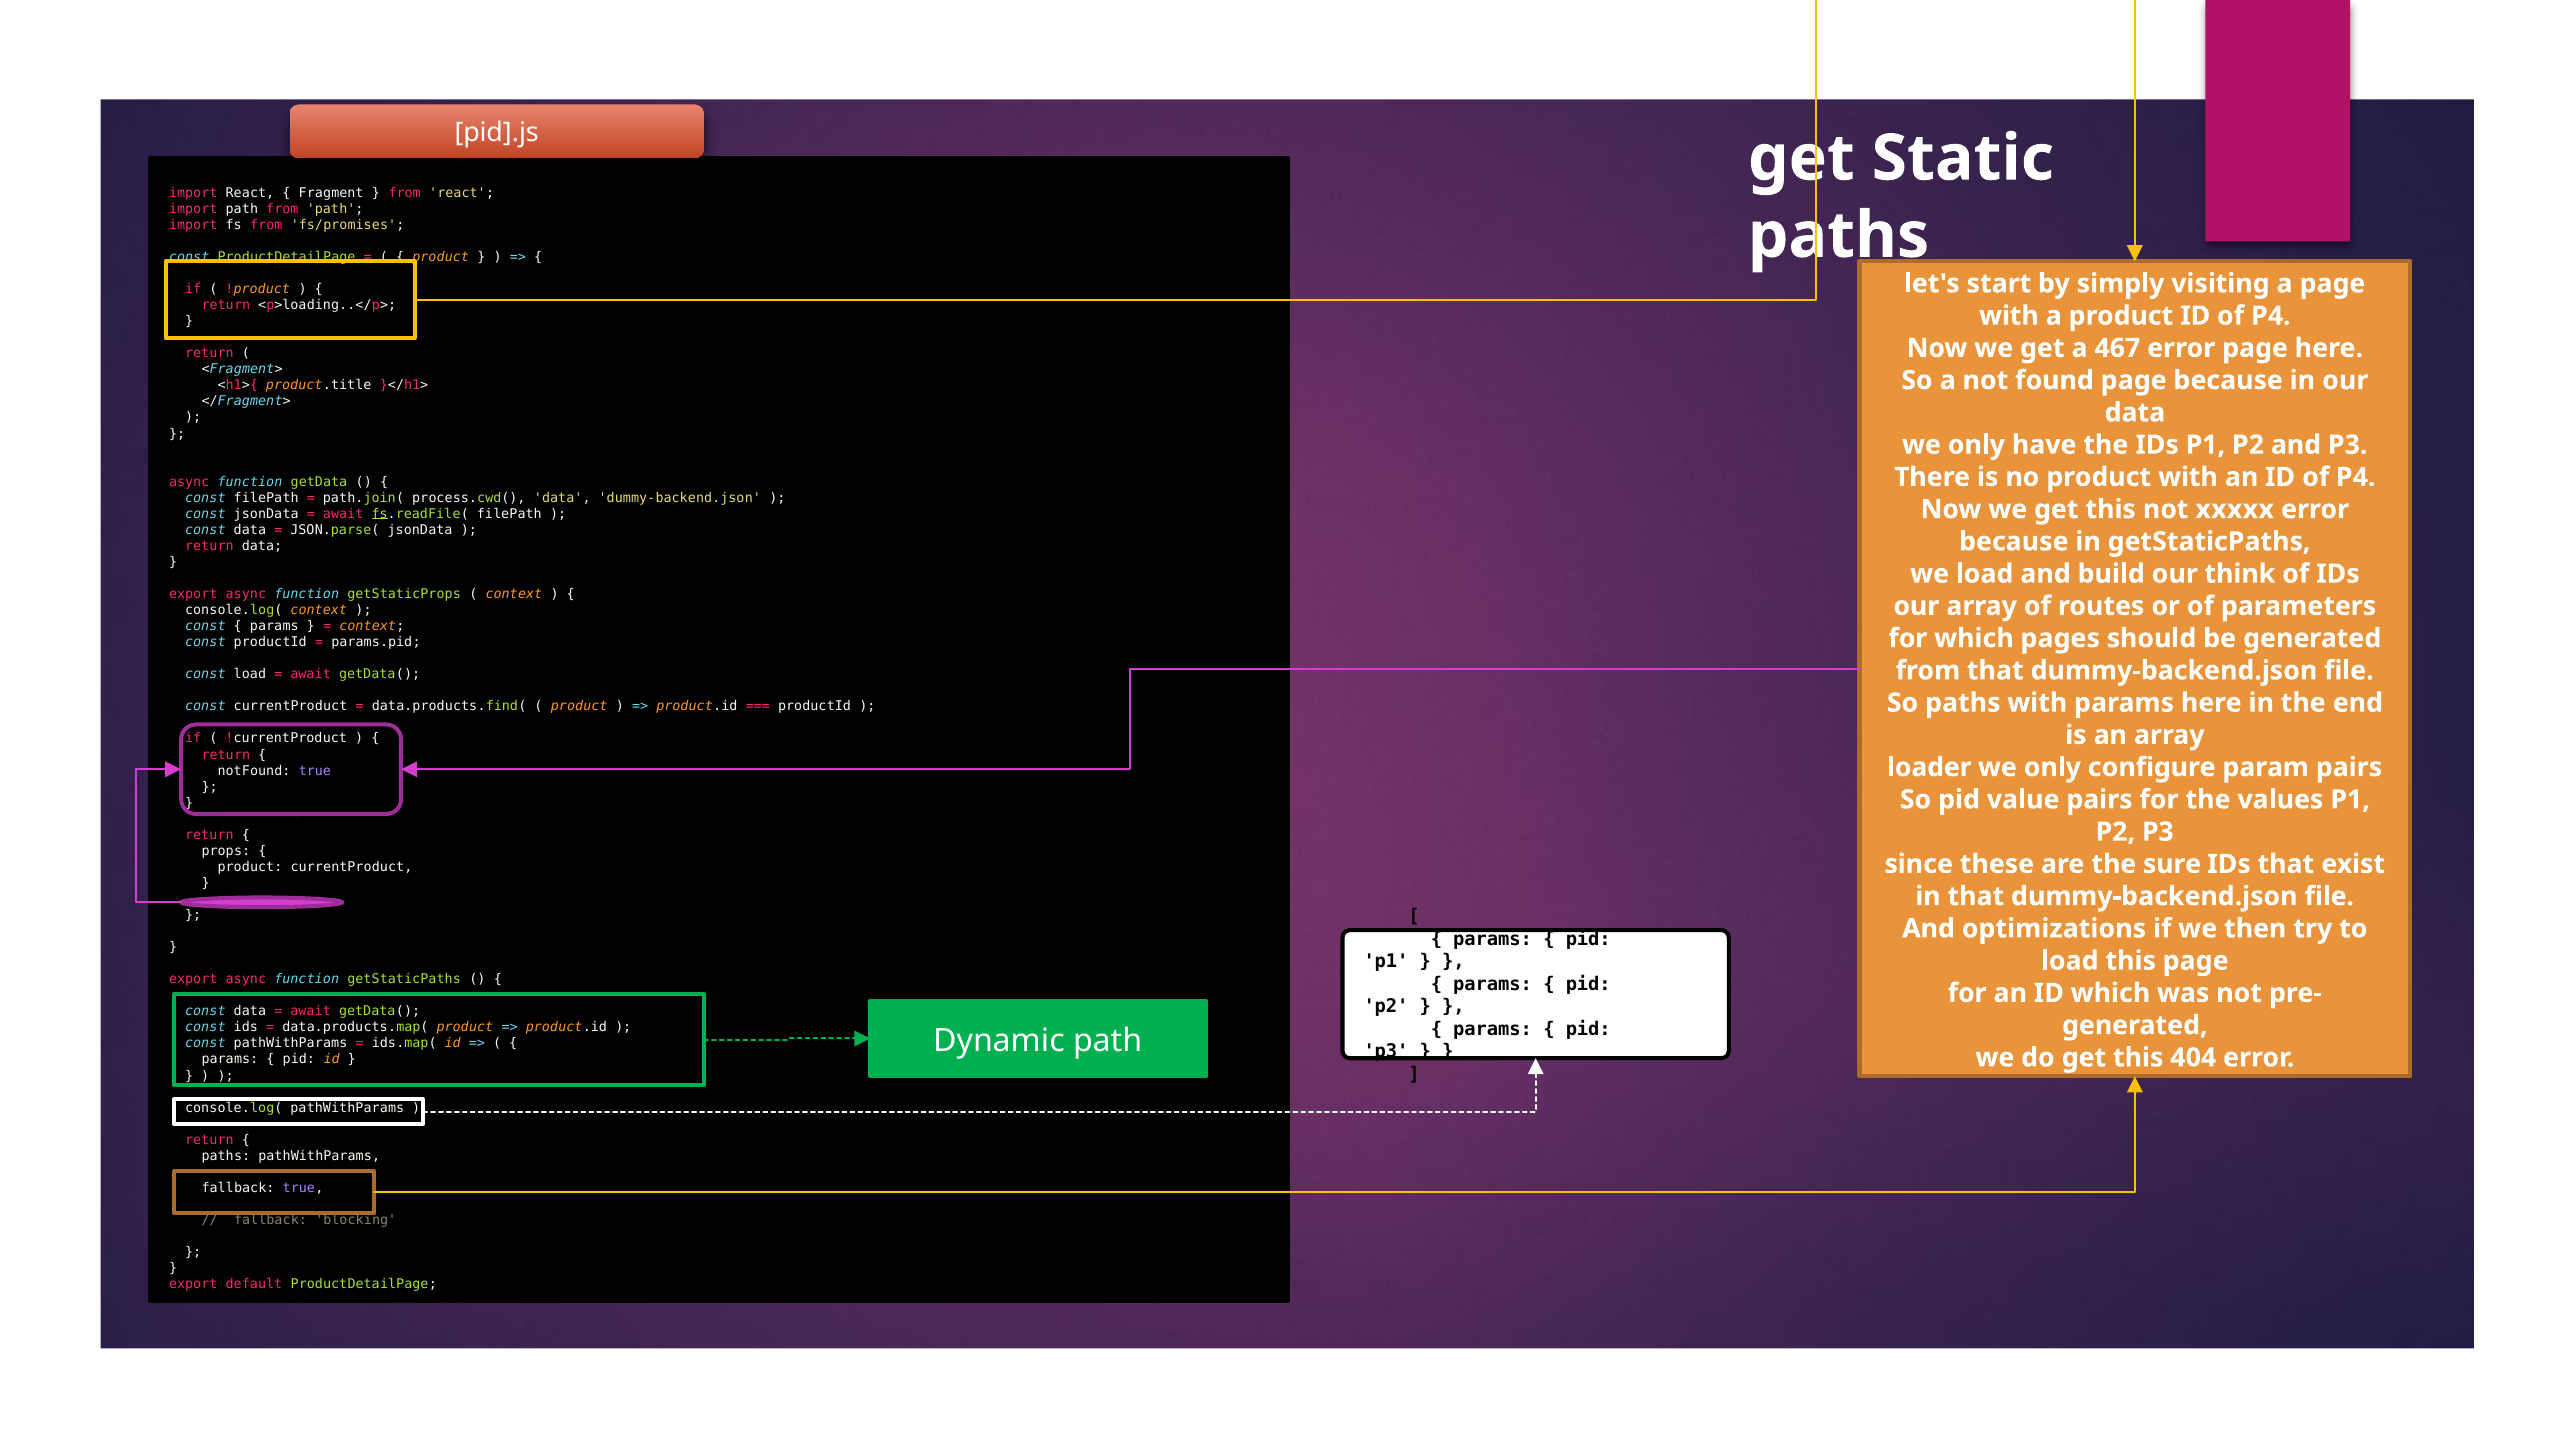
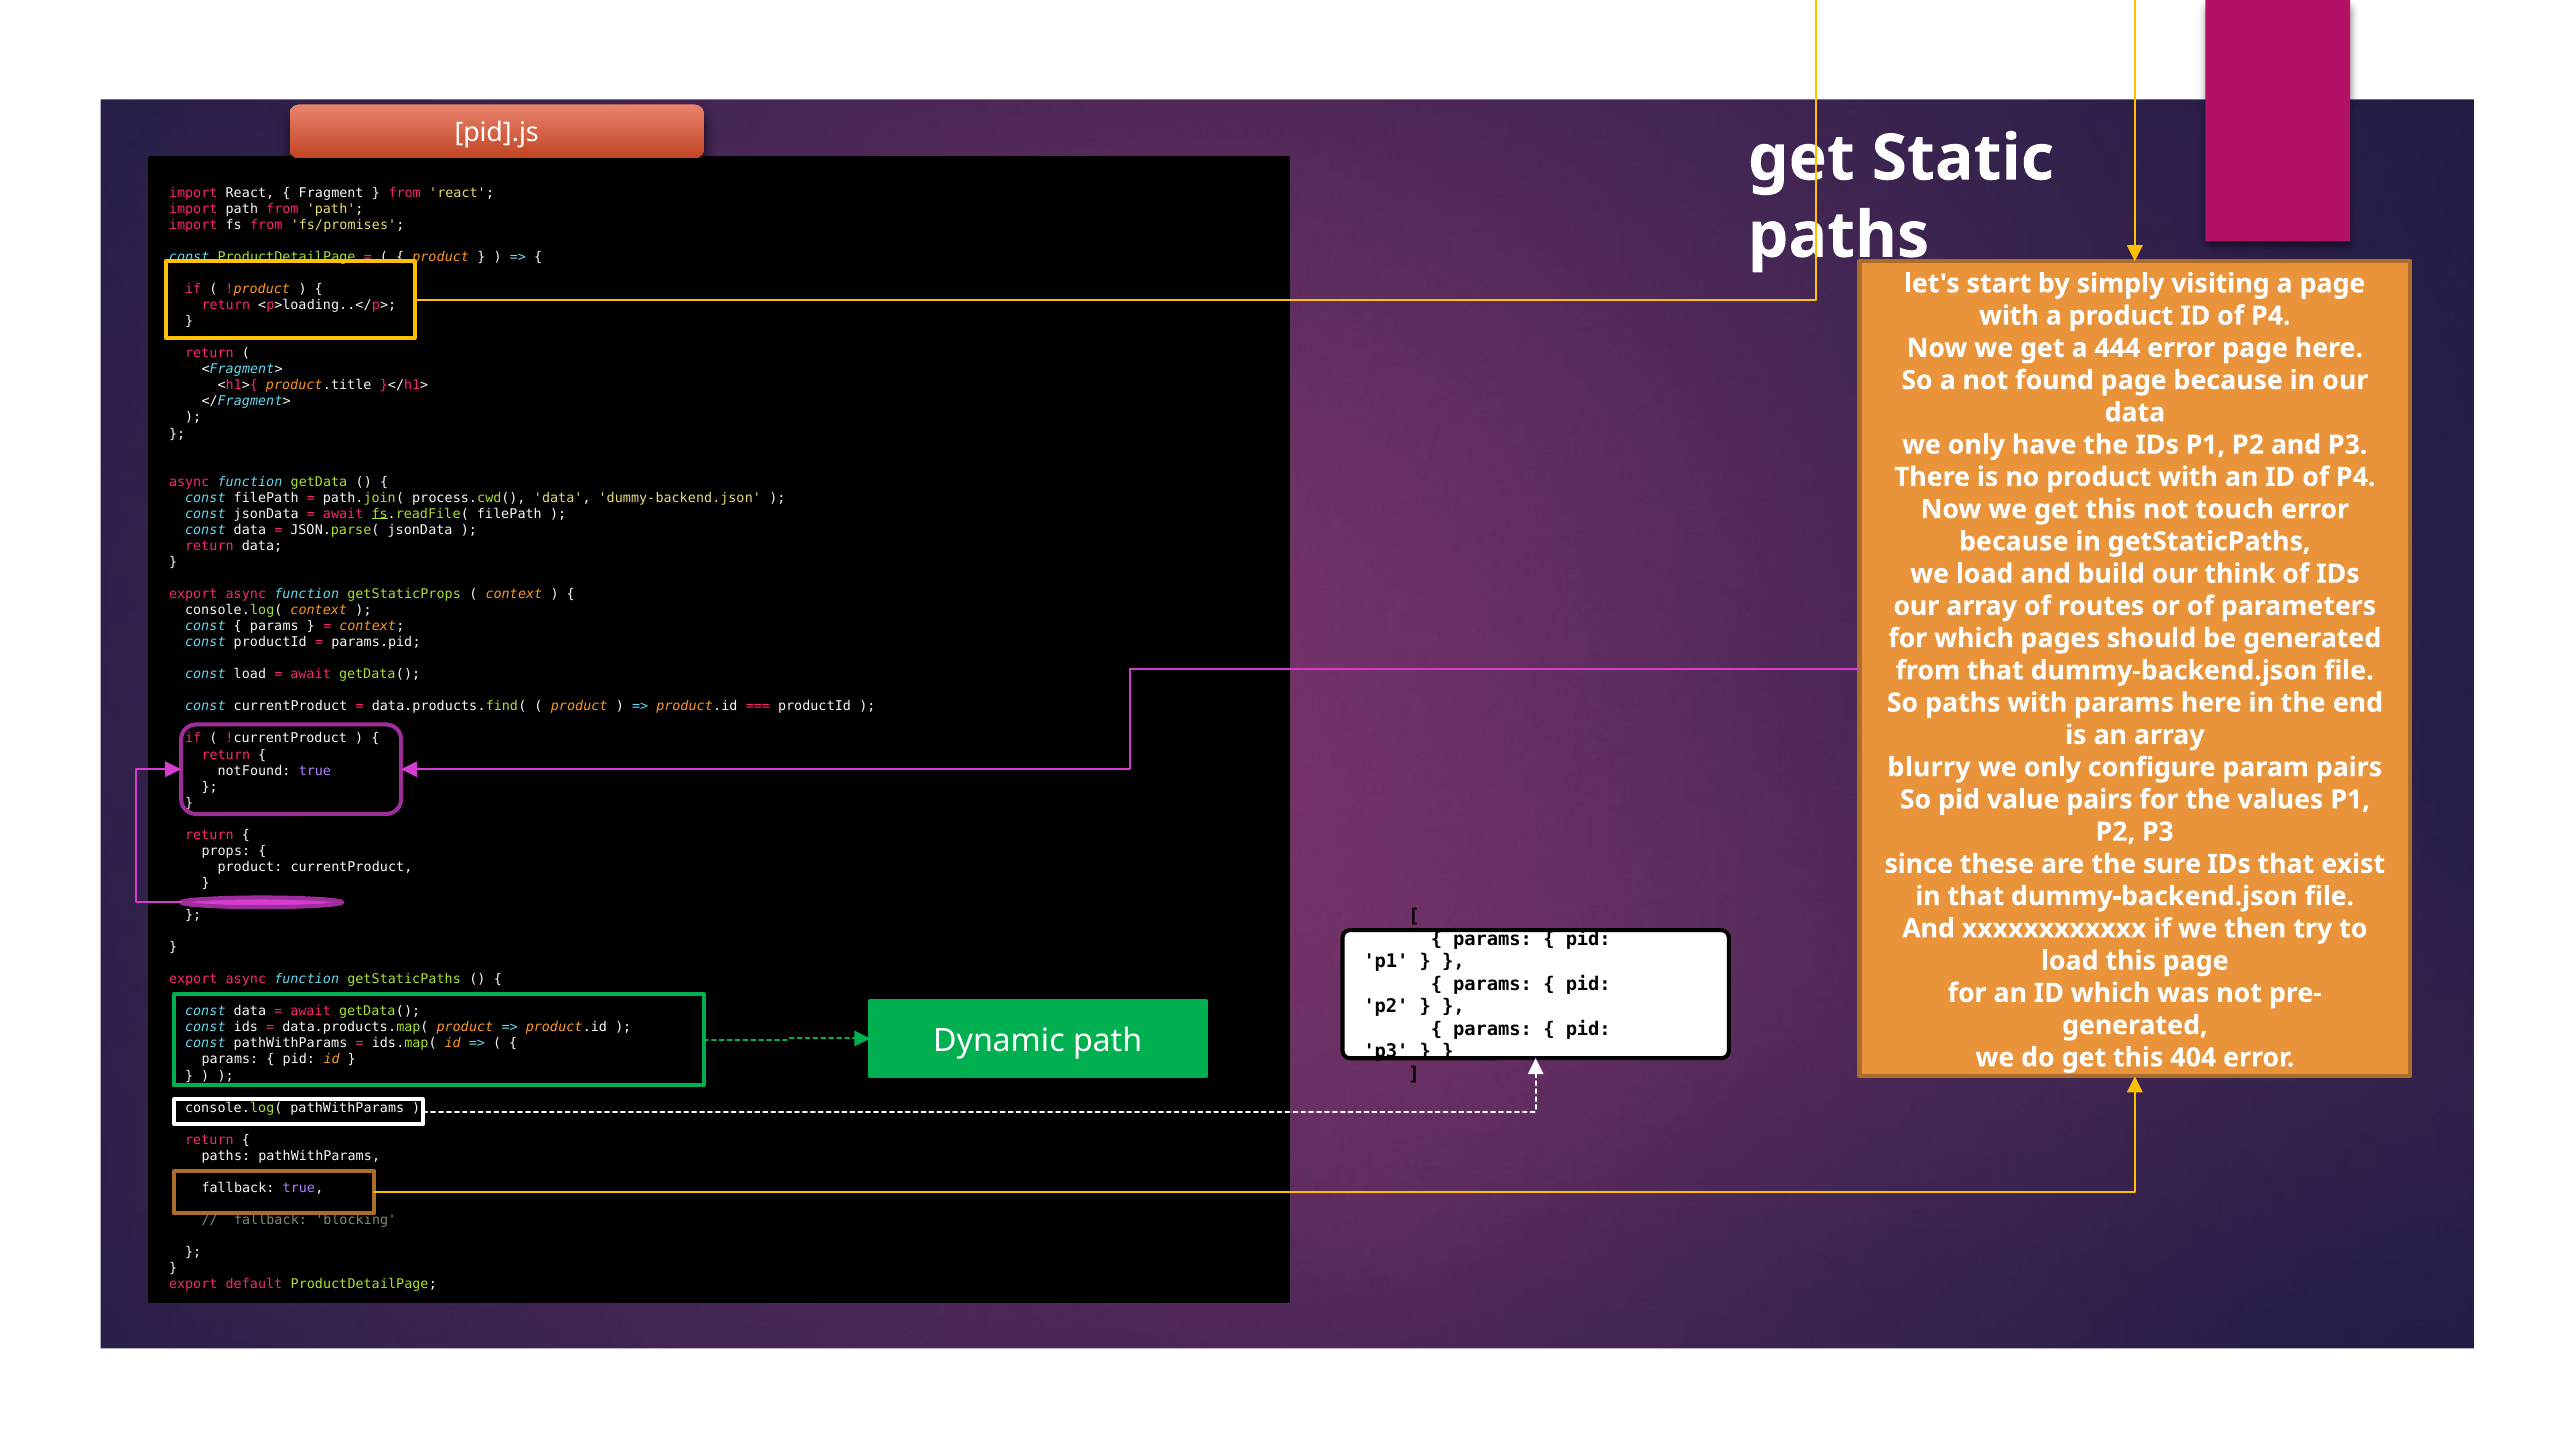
467: 467 -> 444 (2117, 348)
xxxxx: xxxxx -> touch (2235, 509)
loader: loader -> blurry (1929, 767)
optimizations: optimizations -> xxxxxxxxxxxx (2054, 929)
